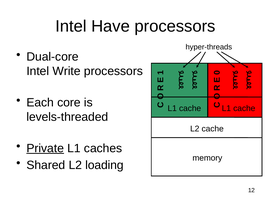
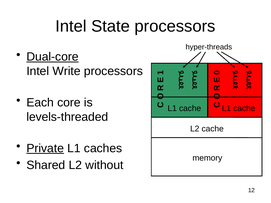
Have: Have -> State (111, 26)
Dual-core underline: none -> present (53, 57)
loading: loading -> without (104, 165)
